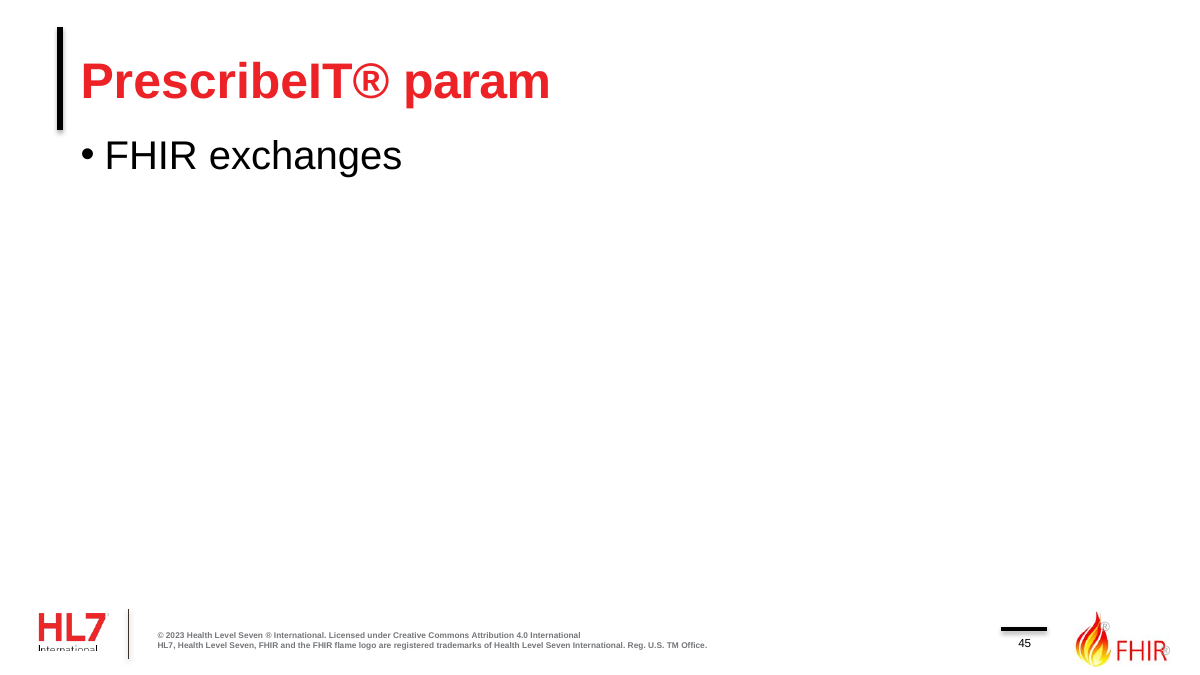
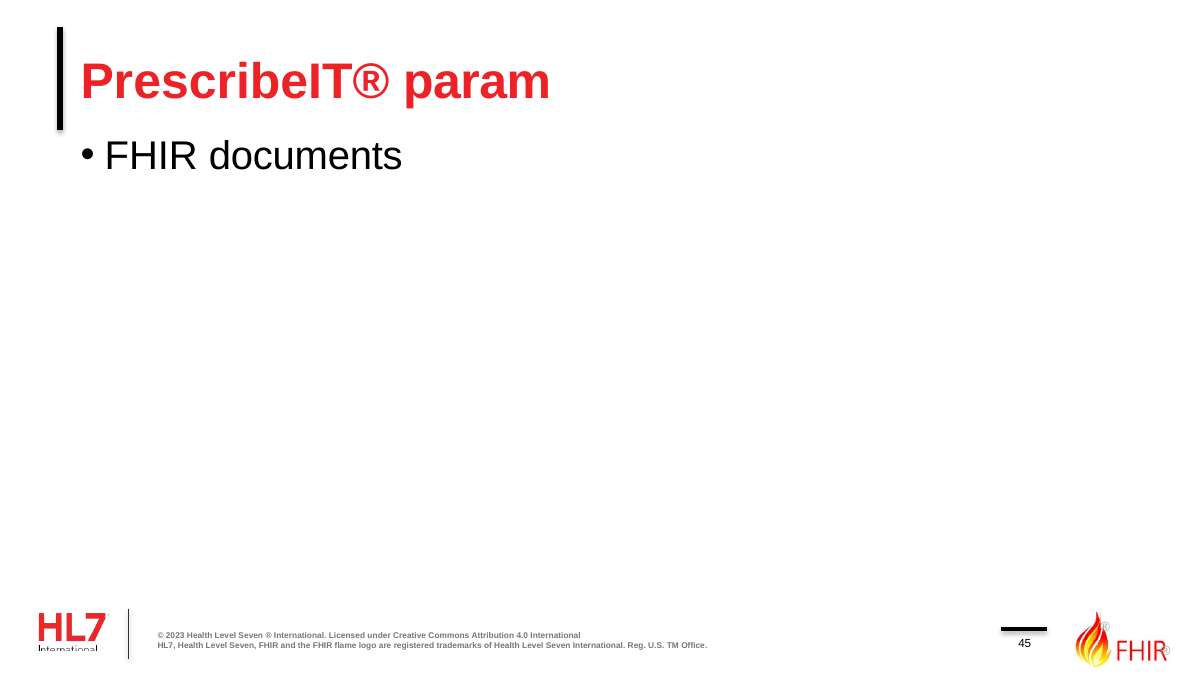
exchanges: exchanges -> documents (306, 157)
